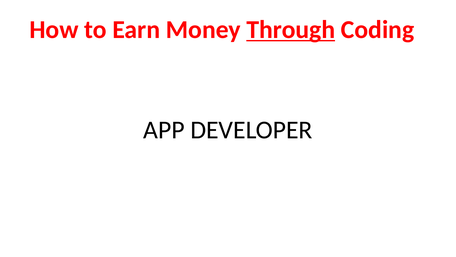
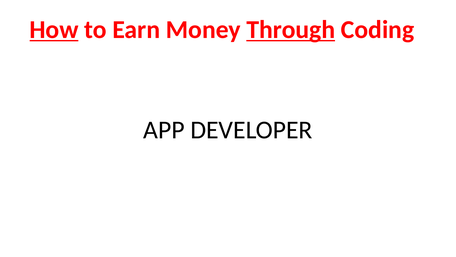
How underline: none -> present (54, 30)
